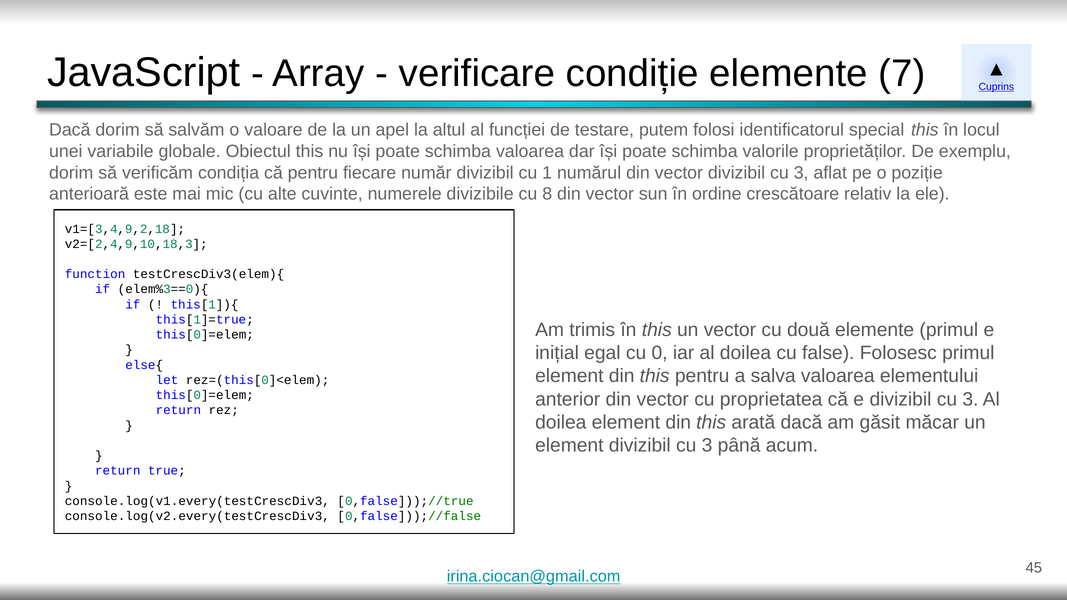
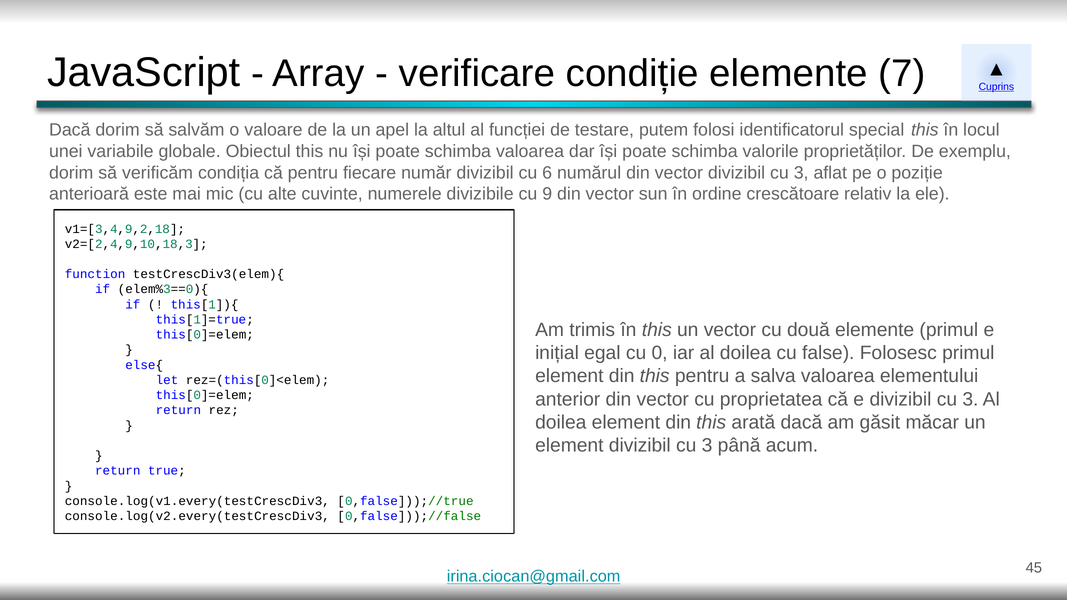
1: 1 -> 6 (547, 173)
8: 8 -> 9 (547, 194)
